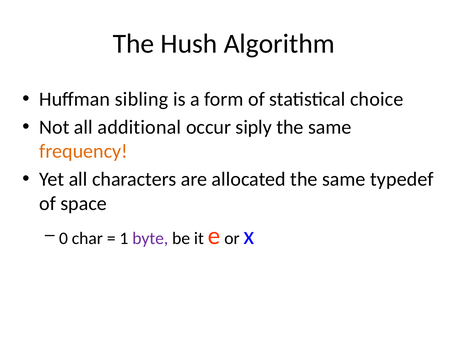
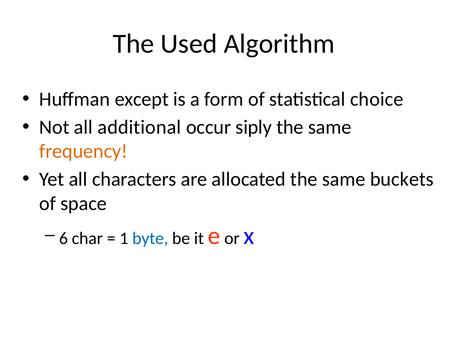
Hush: Hush -> Used (189, 44)
sibling: sibling -> except (142, 99)
typedef: typedef -> buckets (402, 180)
0: 0 -> 6 (63, 238)
byte colour: purple -> blue (150, 238)
